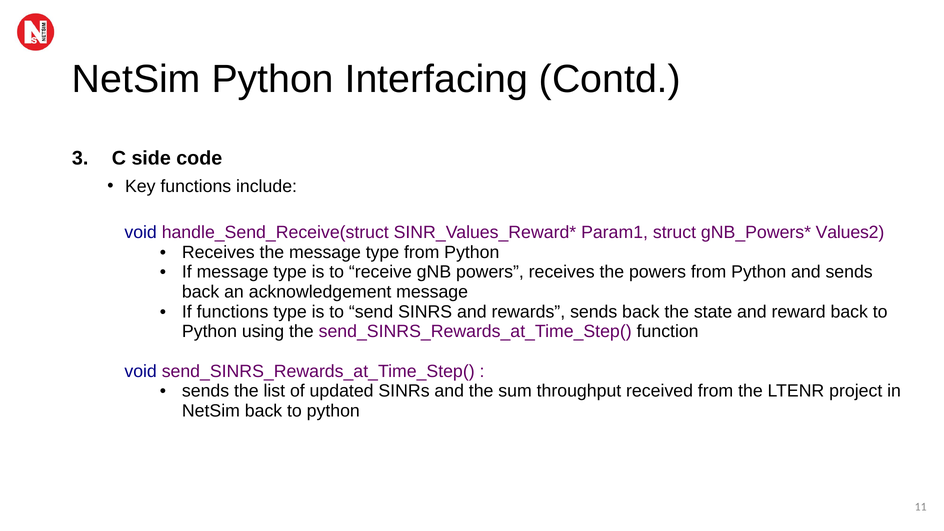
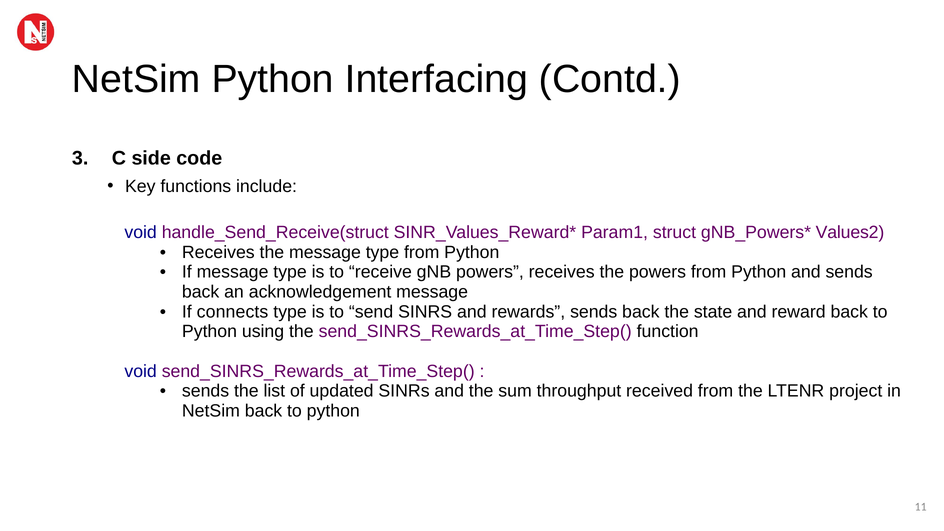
If functions: functions -> connects (233, 312)
